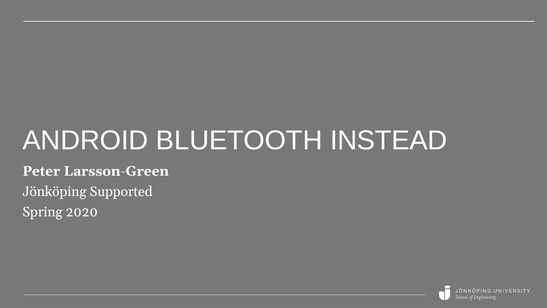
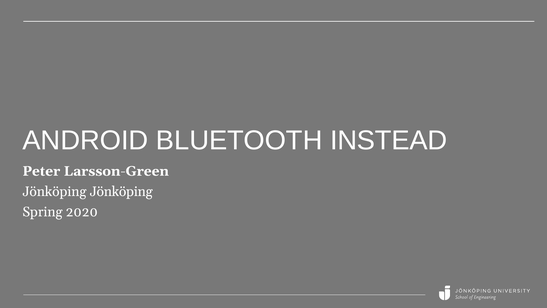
Jönköping Supported: Supported -> Jönköping (121, 191)
